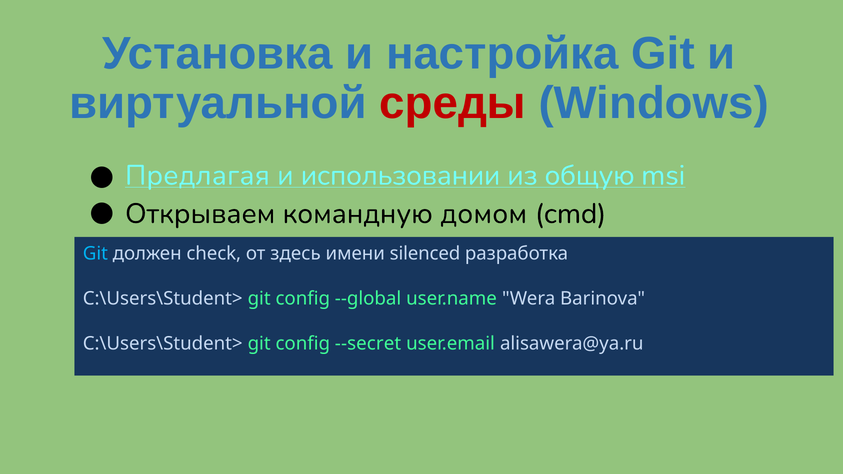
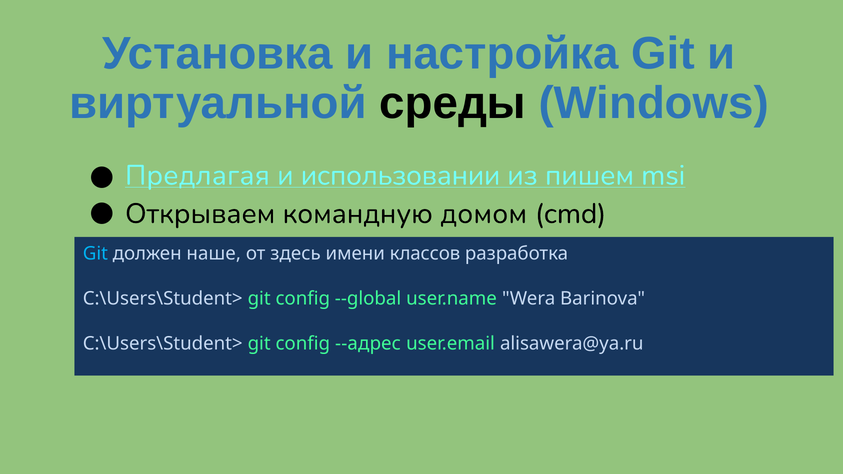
среды colour: red -> black (453, 103)
общую: общую -> пишем (589, 175)
check: check -> наше (214, 254)
silenced: silenced -> классов (425, 254)
--secret: --secret -> --адрес (368, 344)
